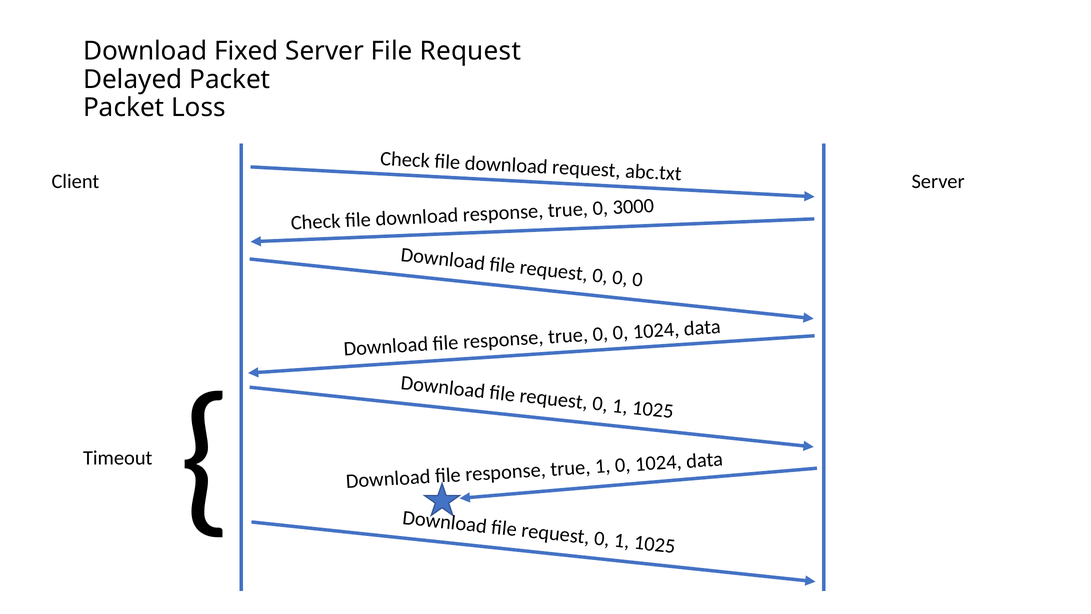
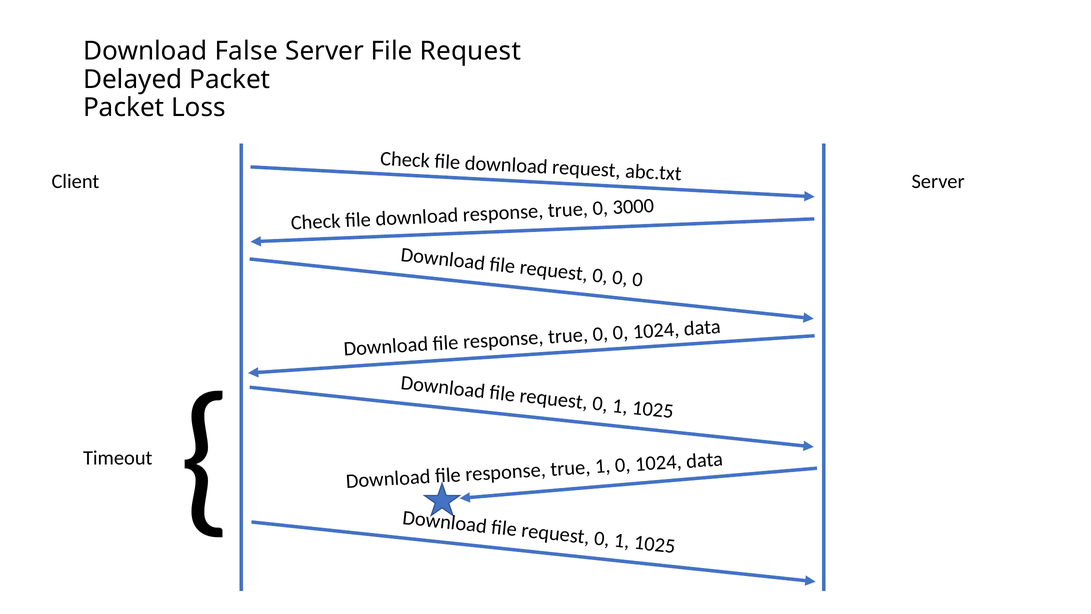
Fixed: Fixed -> False (246, 51)
